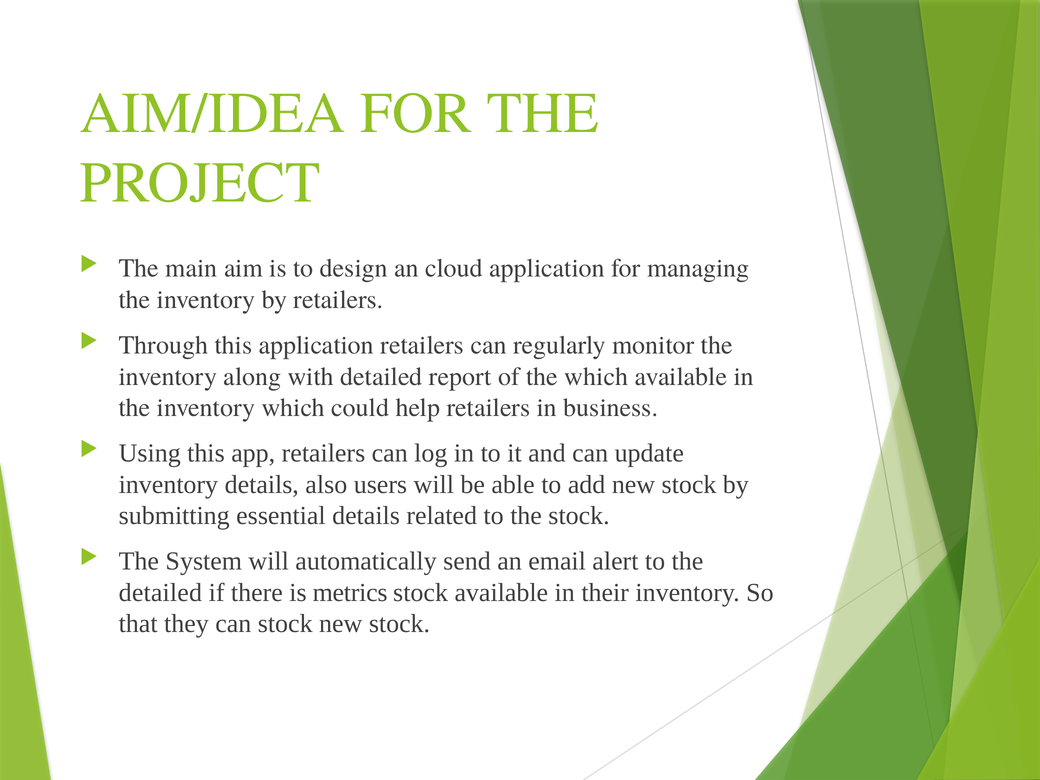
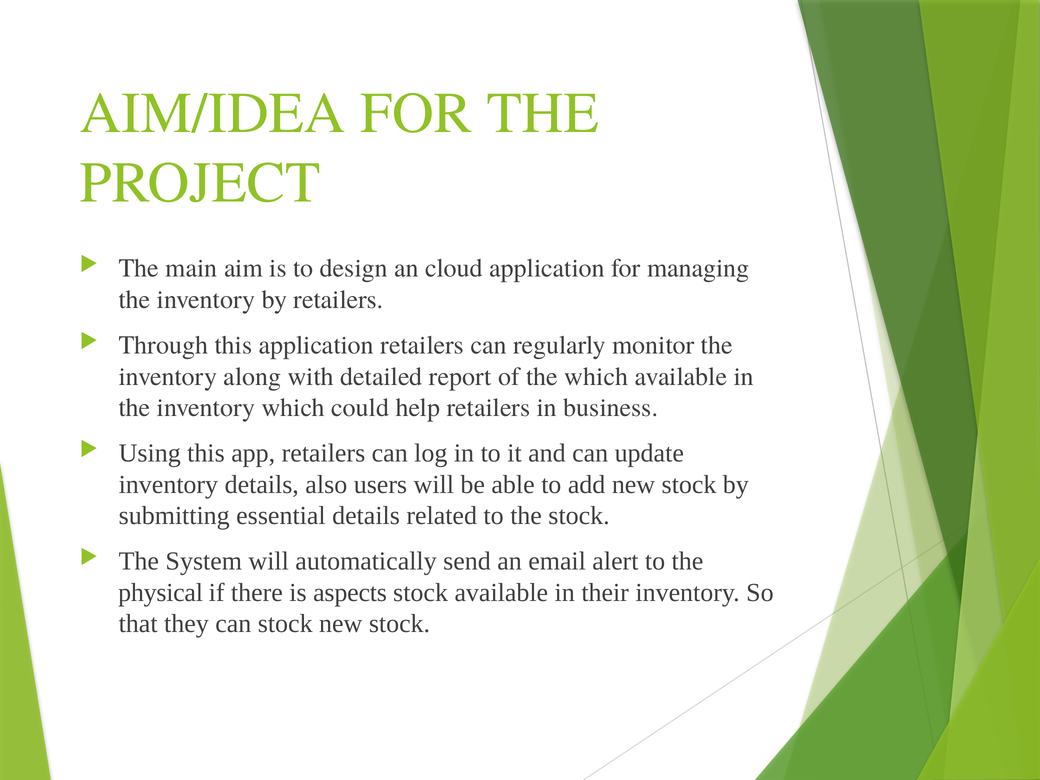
detailed: detailed -> physical (161, 593)
metrics: metrics -> aspects (350, 593)
